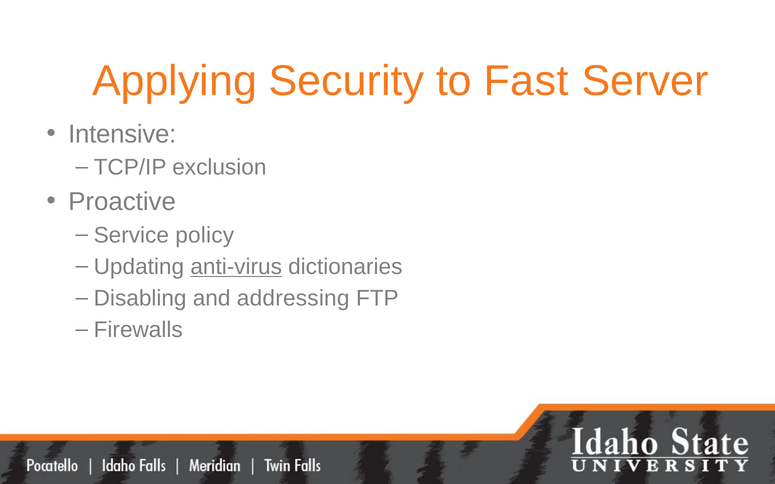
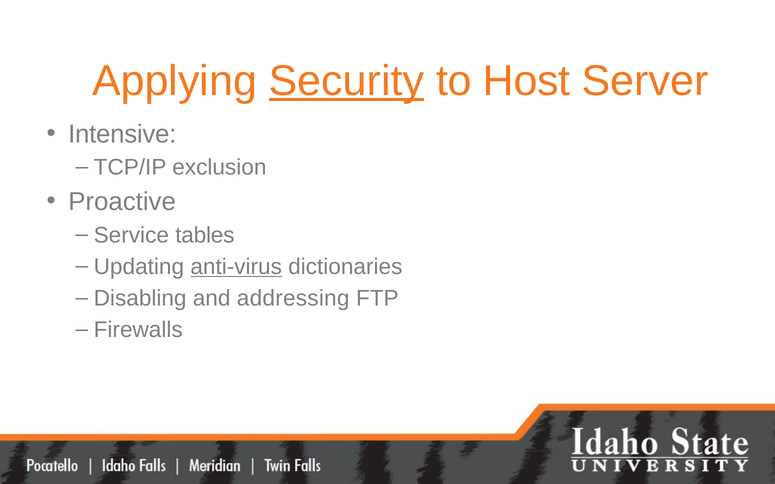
Security underline: none -> present (346, 81)
Fast: Fast -> Host (527, 81)
policy: policy -> tables (205, 235)
